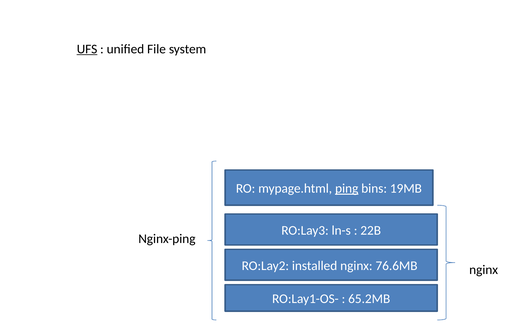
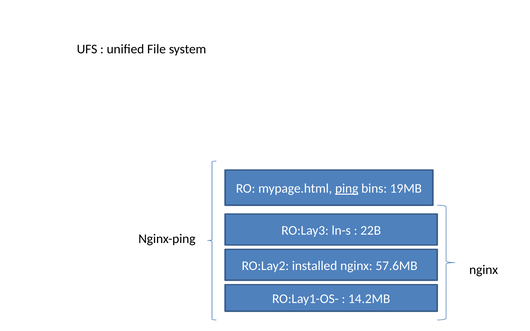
UFS underline: present -> none (87, 49)
76.6MB: 76.6MB -> 57.6MB (396, 266)
65.2MB: 65.2MB -> 14.2MB (369, 299)
